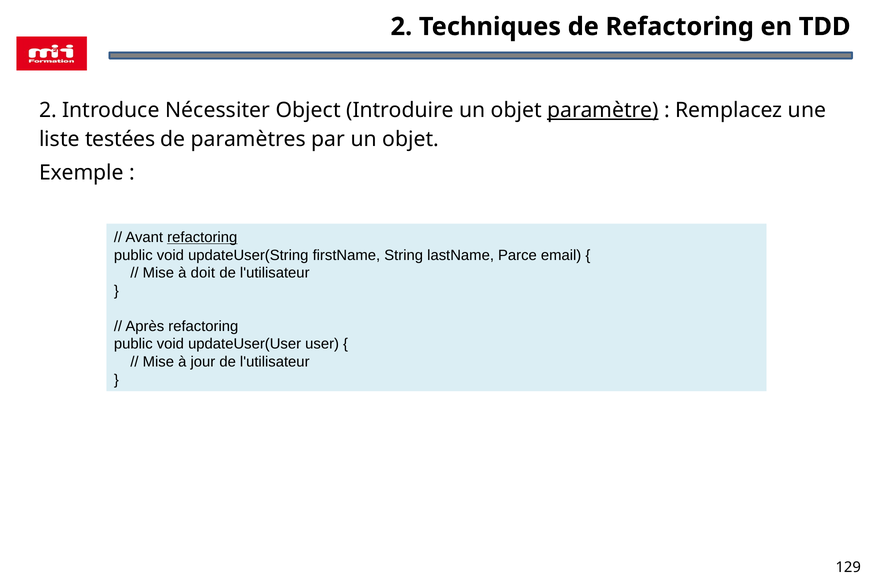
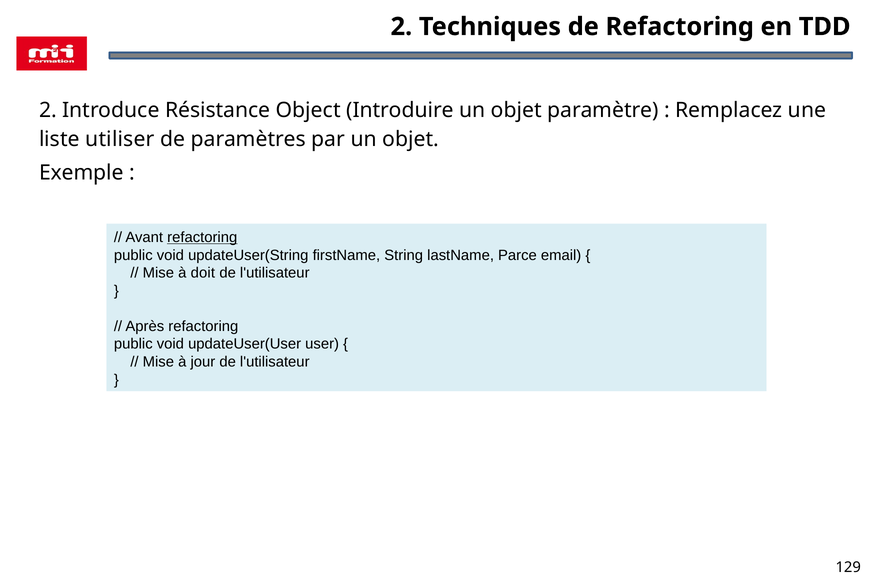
Nécessiter: Nécessiter -> Résistance (218, 110)
paramètre underline: present -> none (603, 110)
testées: testées -> utiliser (120, 139)
